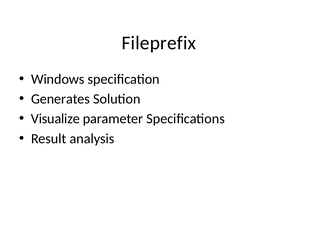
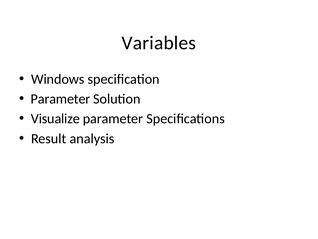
Fileprefix: Fileprefix -> Variables (159, 43)
Generates: Generates -> Parameter (61, 99)
